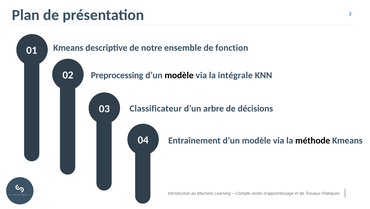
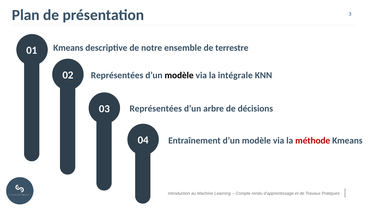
fonction: fonction -> terrestre (232, 48)
Preprocessing: Preprocessing -> Représentées (117, 75)
Classificateur: Classificateur -> Représentées (156, 109)
méthode colour: black -> red (313, 141)
